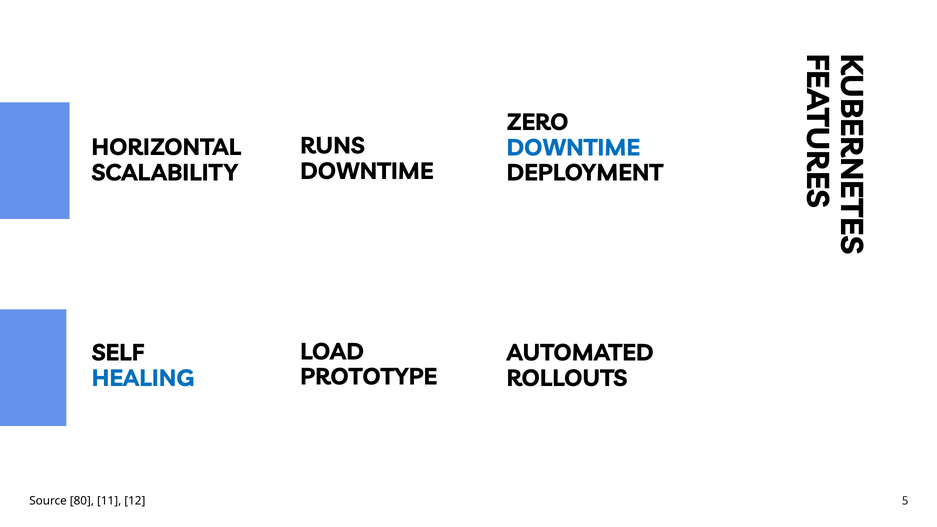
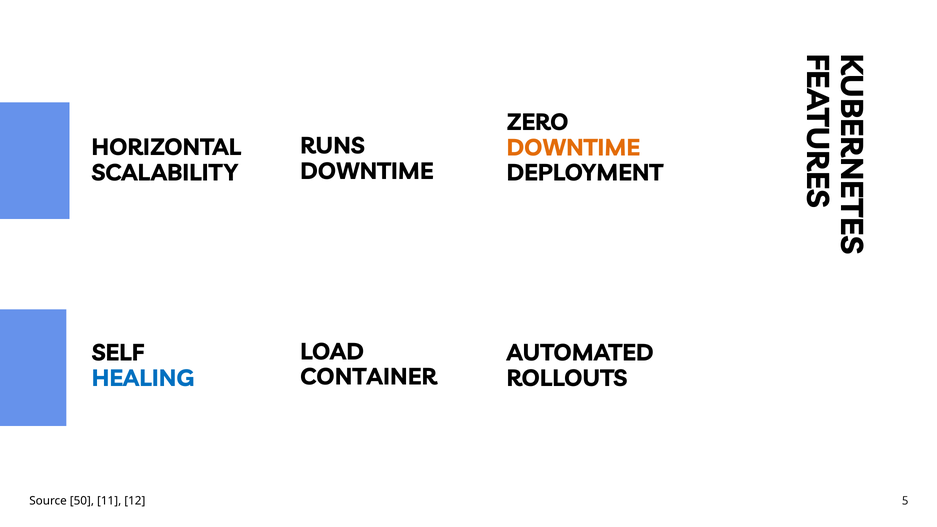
DOWNTIME colour: blue -> orange (573, 148)
PROTOTYPE: PROTOTYPE -> CONTAINER (369, 377)
80: 80 -> 50 (82, 501)
